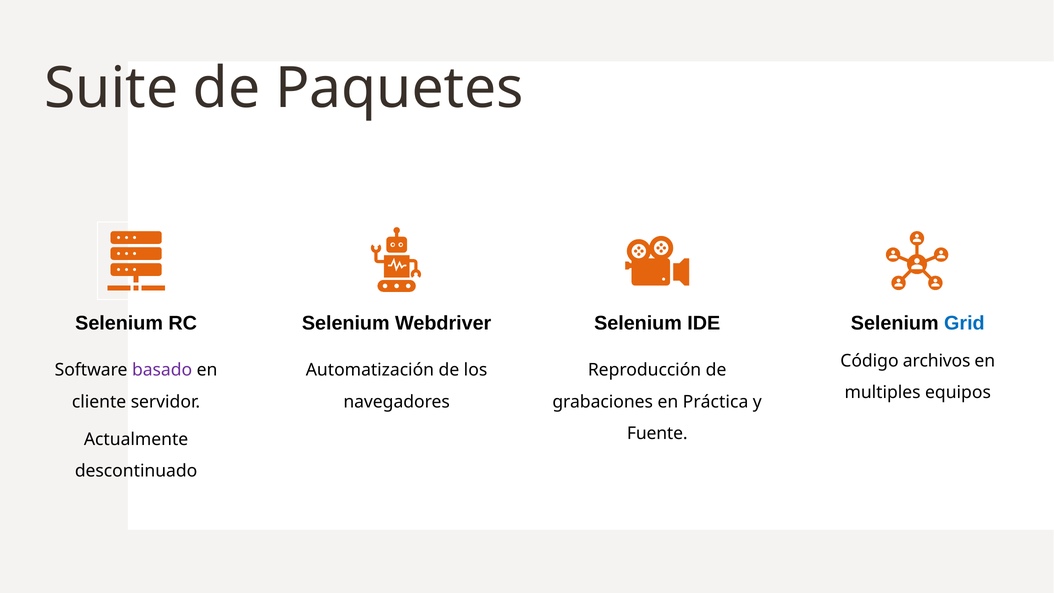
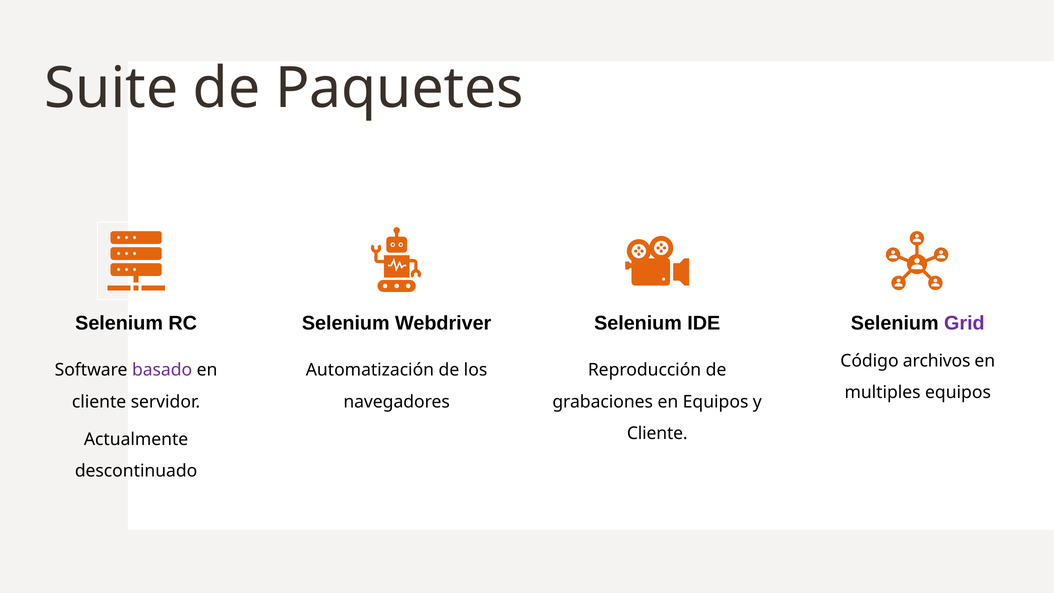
Grid colour: blue -> purple (964, 323)
en Práctica: Práctica -> Equipos (716, 402)
Fuente: Fuente -> Cliente (657, 433)
